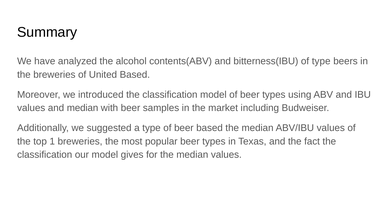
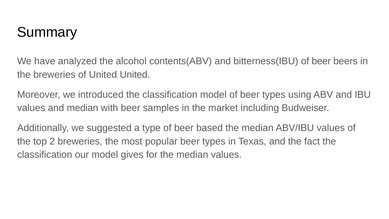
bitterness(IBU of type: type -> beer (321, 61)
United Based: Based -> United (135, 75)
1: 1 -> 2 (52, 141)
